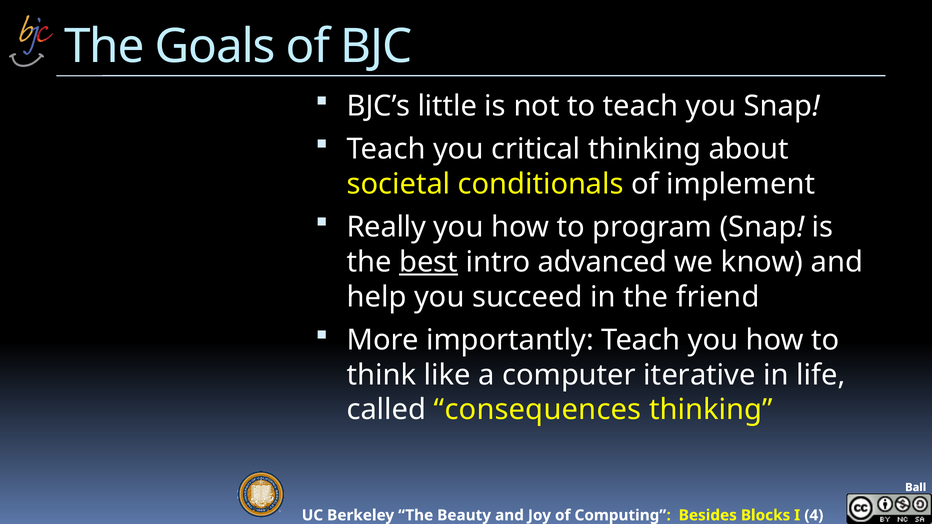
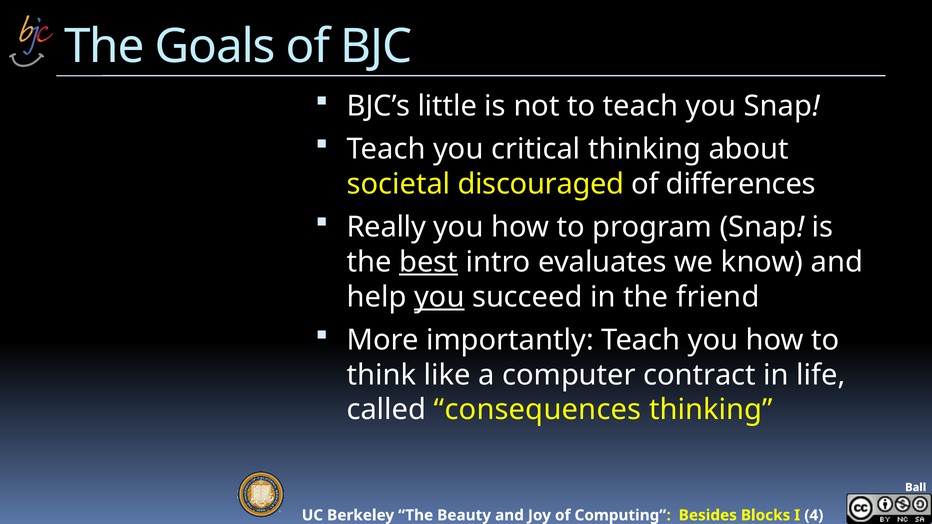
conditionals: conditionals -> discouraged (541, 184)
implement: implement -> differences (741, 184)
advanced: advanced -> evaluates (602, 262)
you underline: none -> present (439, 297)
iterative: iterative -> contract (700, 375)
